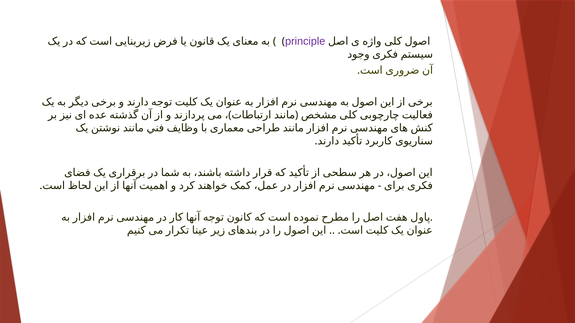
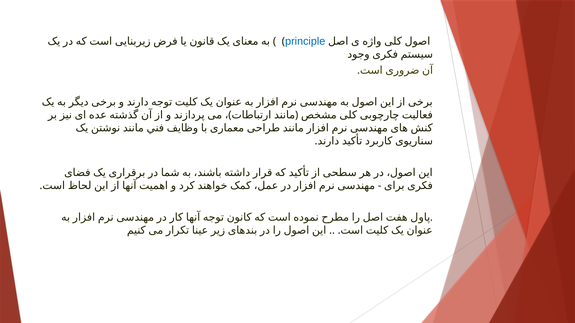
principle colour: purple -> blue (305, 42)
